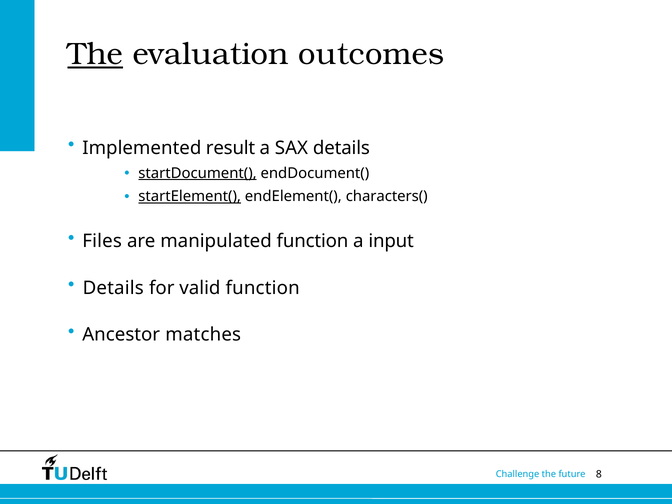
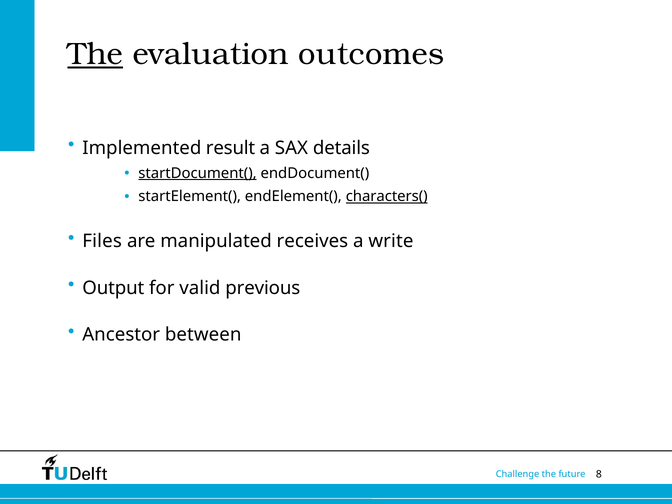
startElement( underline: present -> none (190, 196)
characters( underline: none -> present (387, 196)
manipulated function: function -> receives (312, 241)
input: input -> write (391, 241)
Details: Details -> Output (113, 288)
valid function: function -> previous (263, 288)
matches: matches -> between (203, 335)
